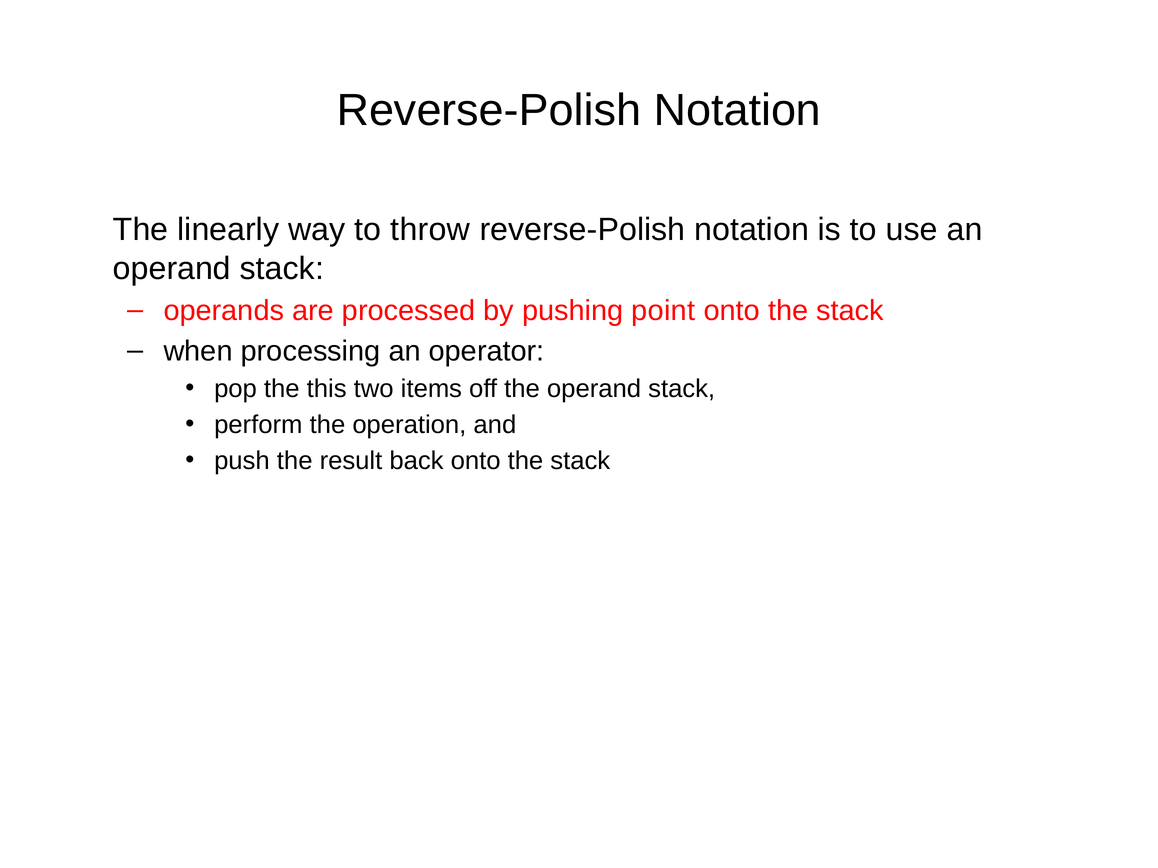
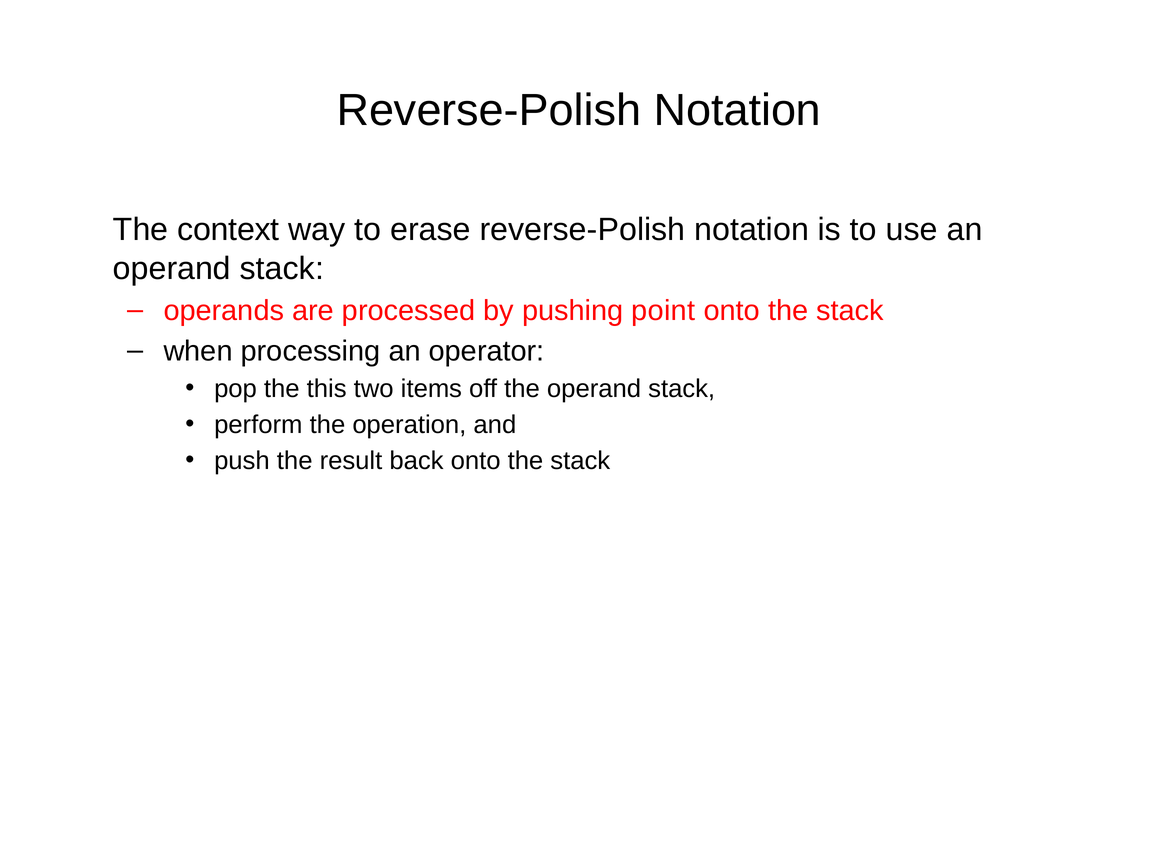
linearly: linearly -> context (228, 230)
throw: throw -> erase (430, 230)
